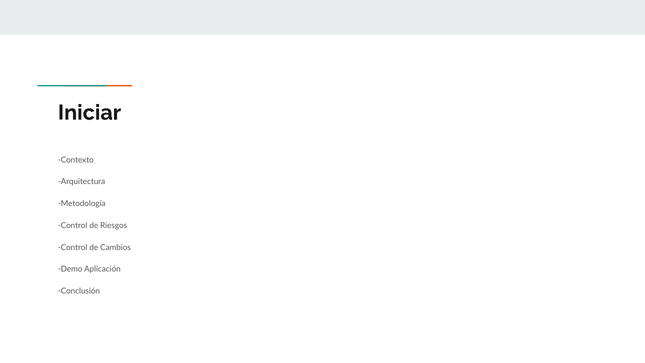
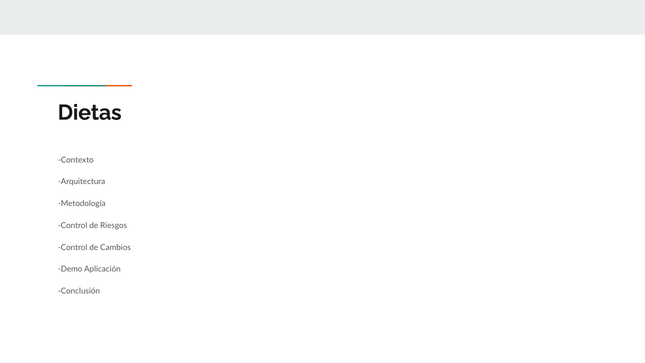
Iniciar: Iniciar -> Dietas (90, 113)
